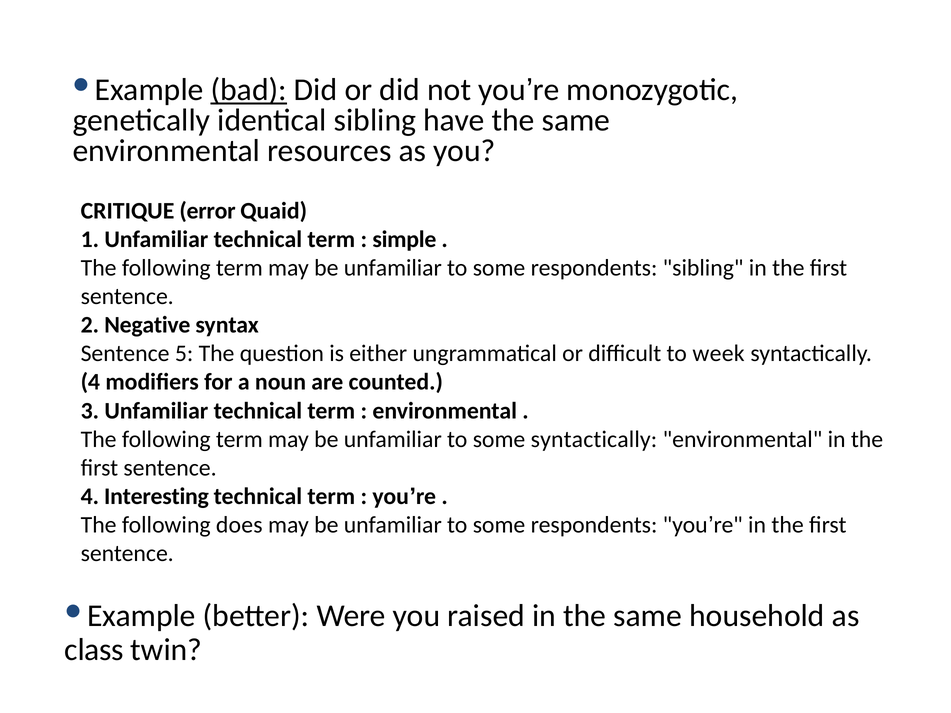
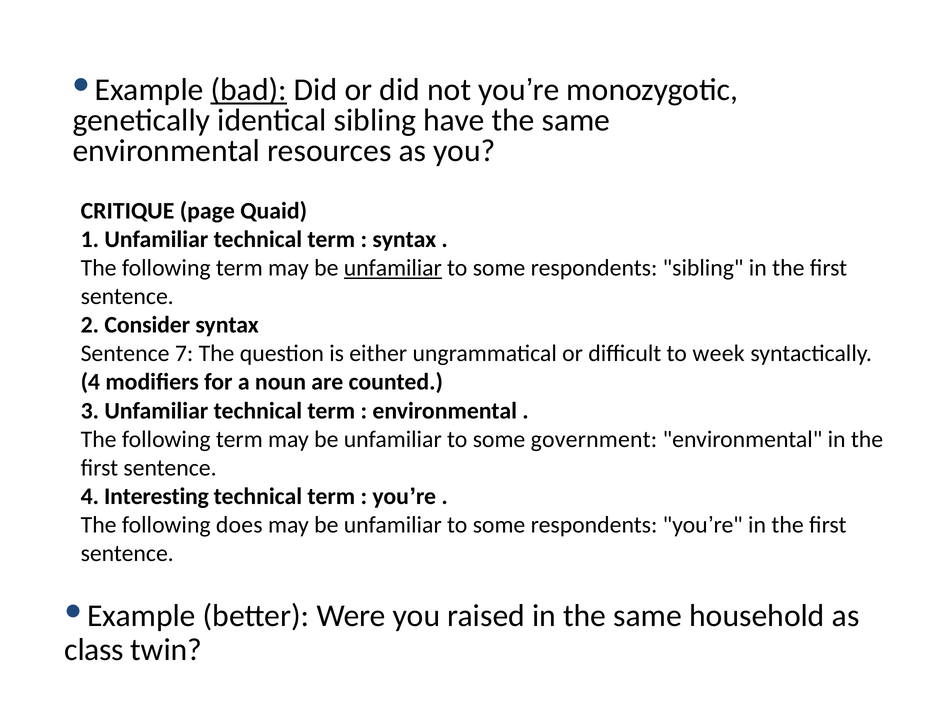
error: error -> page (207, 211)
simple: simple -> syntax (404, 240)
unfamiliar underline: none -> present (393, 268)
Negative: Negative -> Consider (147, 325)
5: 5 -> 7 (184, 354)
some syntactically: syntactically -> government (594, 439)
